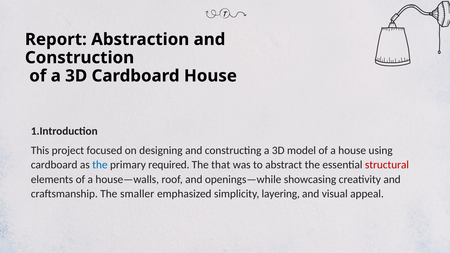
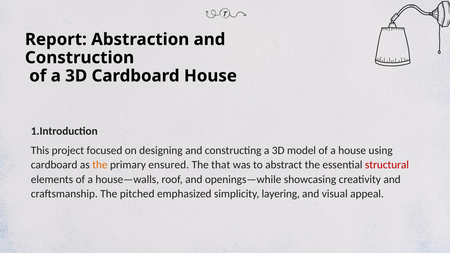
the colour: blue -> orange (100, 165)
required: required -> ensured (169, 165)
smaller: smaller -> pitched (137, 194)
